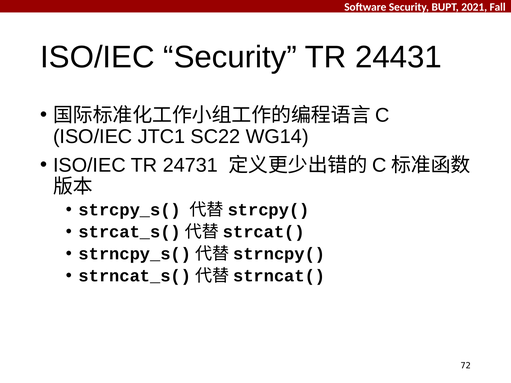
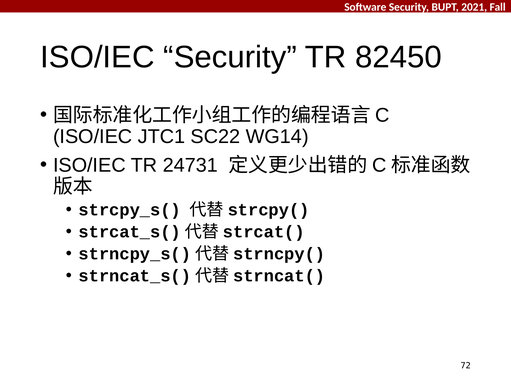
24431: 24431 -> 82450 (399, 57)
